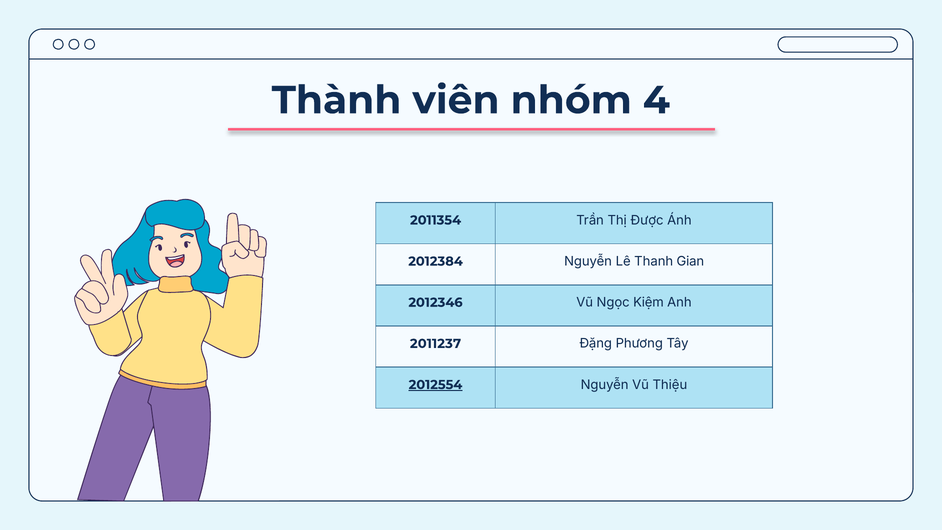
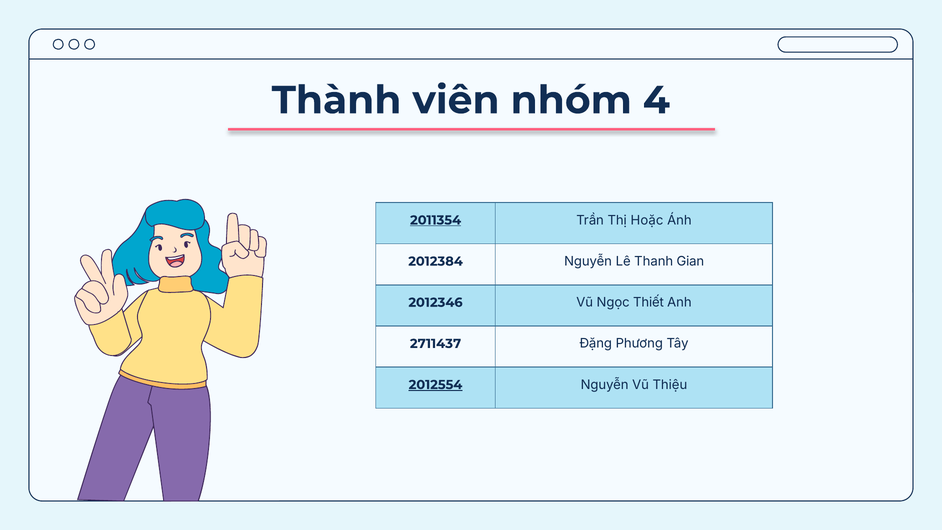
2011354 underline: none -> present (436, 220)
Được: Được -> Hoặc (647, 220)
Kiệm: Kiệm -> Thiết (648, 302)
2011237: 2011237 -> 2711437 (436, 344)
